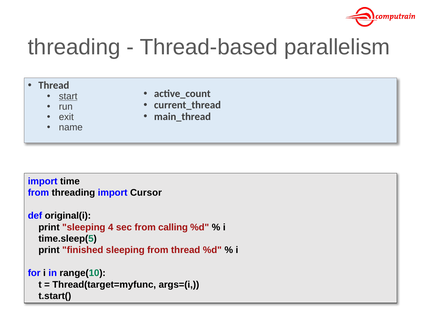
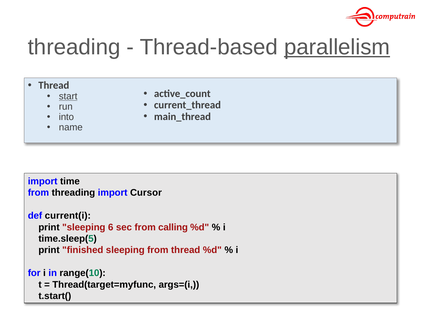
parallelism underline: none -> present (337, 47)
exit: exit -> into (66, 117)
original(i: original(i -> current(i (68, 216)
4: 4 -> 6 (111, 227)
